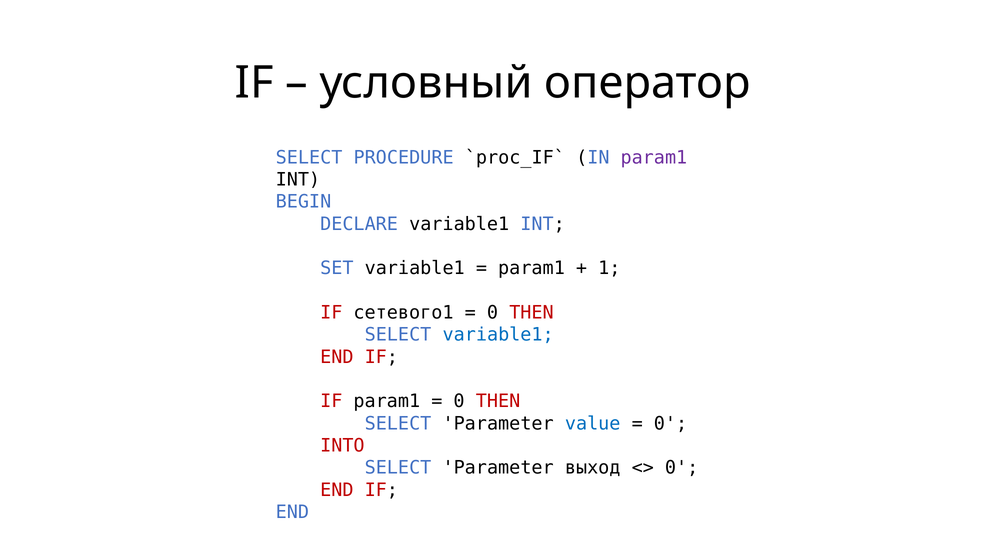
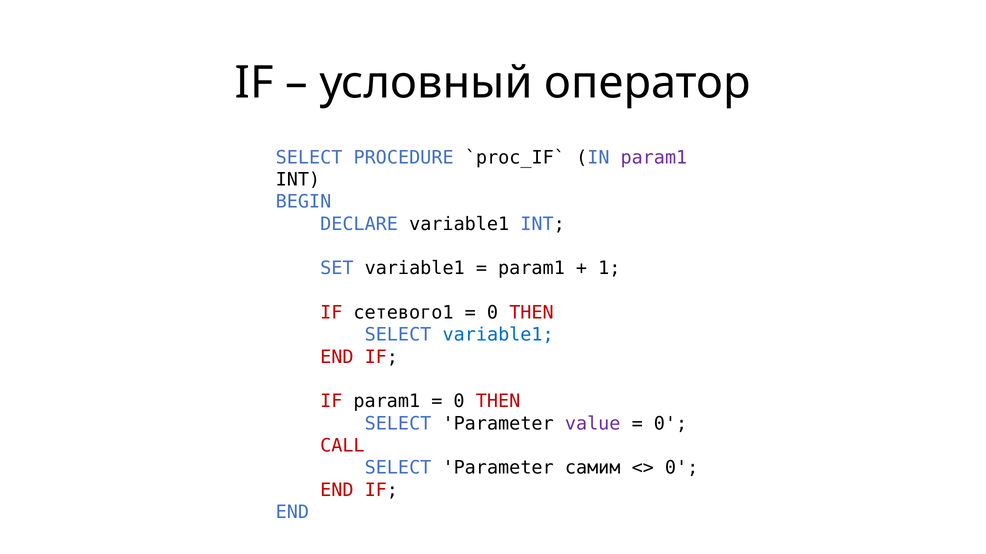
value colour: blue -> purple (593, 424)
INTO: INTO -> CALL (342, 446)
выход: выход -> самим (593, 468)
